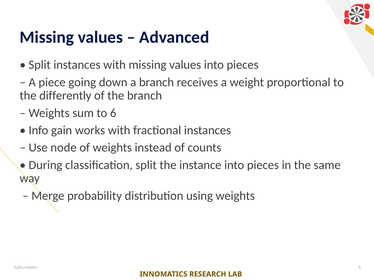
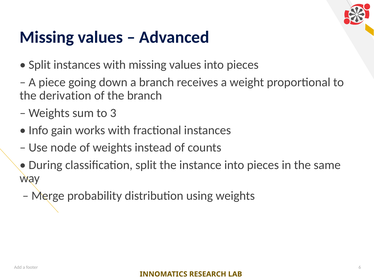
differently: differently -> derivation (65, 96)
to 6: 6 -> 3 (113, 113)
